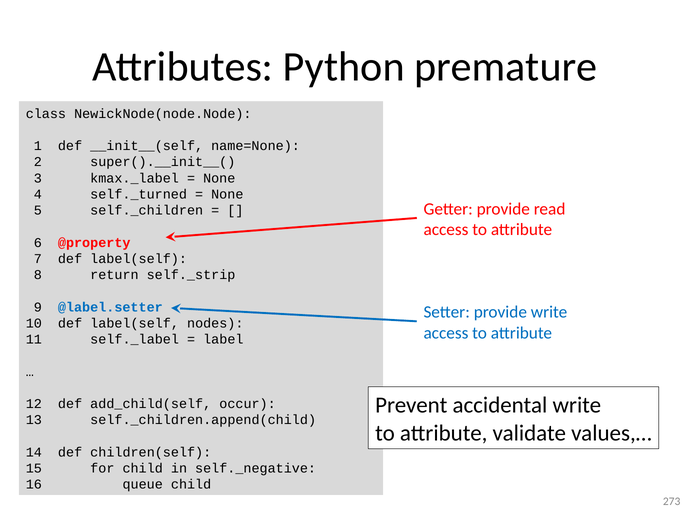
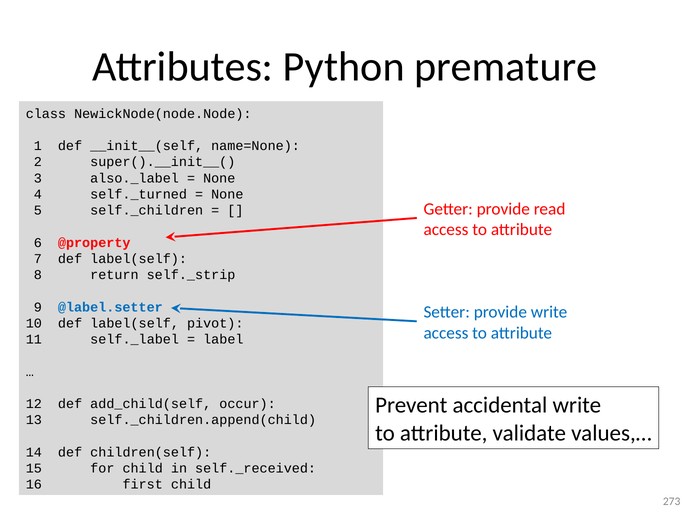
kmax._label: kmax._label -> also._label (135, 178)
nodes: nodes -> pivot (215, 323)
self._negative: self._negative -> self._received (256, 468)
queue: queue -> first (143, 484)
